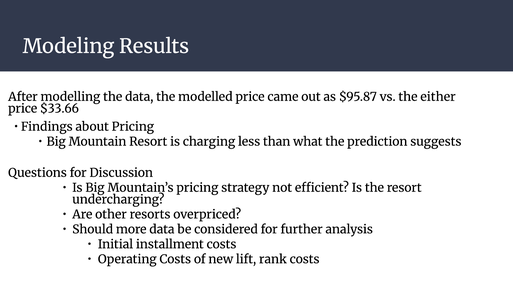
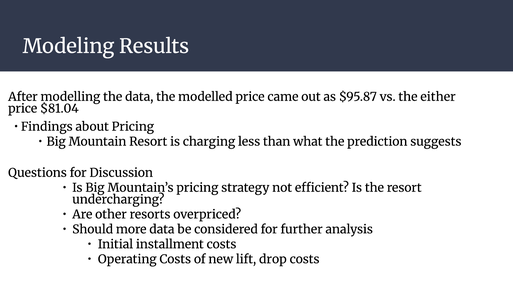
$33.66: $33.66 -> $81.04 (59, 109)
rank: rank -> drop (273, 260)
